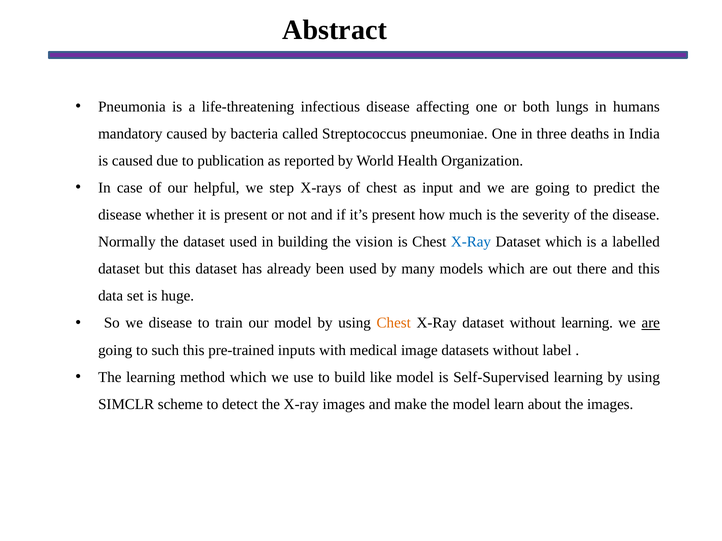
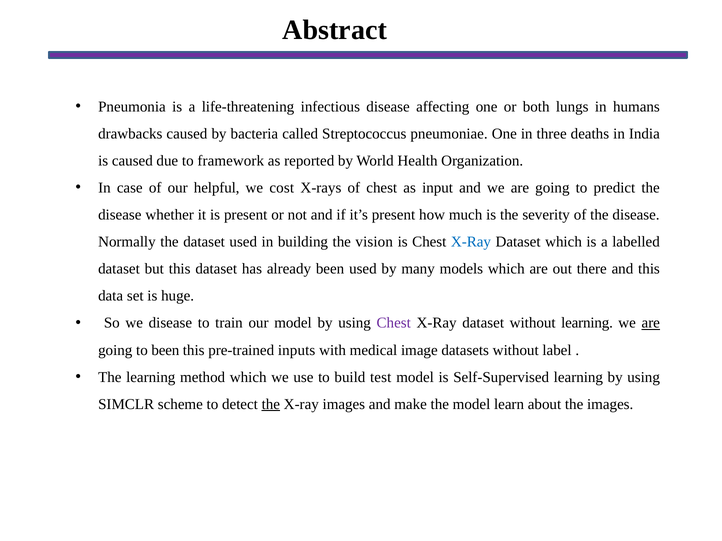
mandatory: mandatory -> drawbacks (130, 134)
publication: publication -> framework (231, 161)
step: step -> cost (282, 188)
Chest colour: orange -> purple (394, 323)
to such: such -> been (165, 350)
like: like -> test (381, 377)
the underline: none -> present (271, 405)
